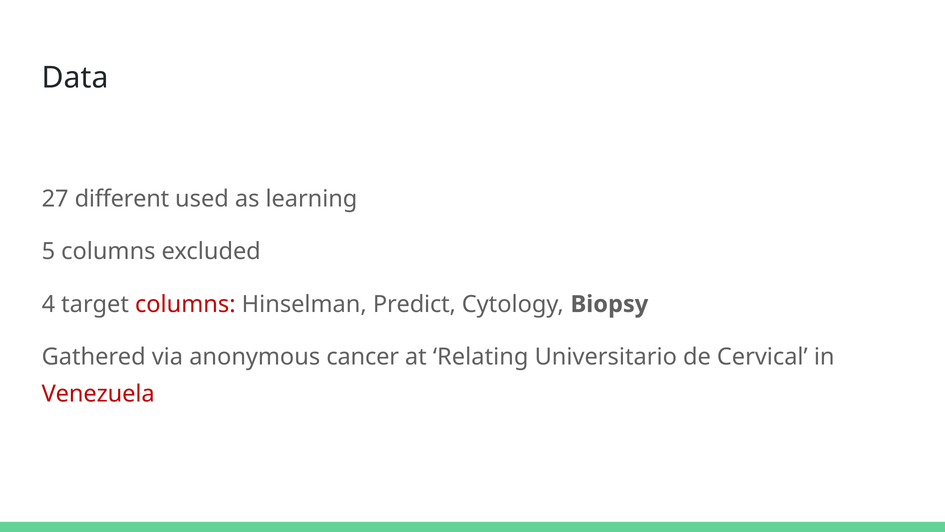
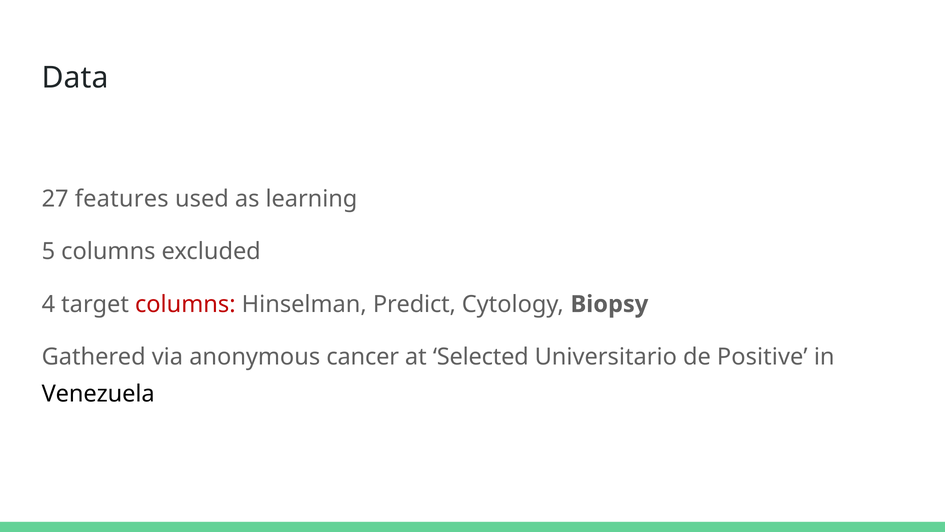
different: different -> features (122, 199)
Relating: Relating -> Selected (481, 357)
Cervical: Cervical -> Positive (762, 357)
Venezuela colour: red -> black (98, 394)
